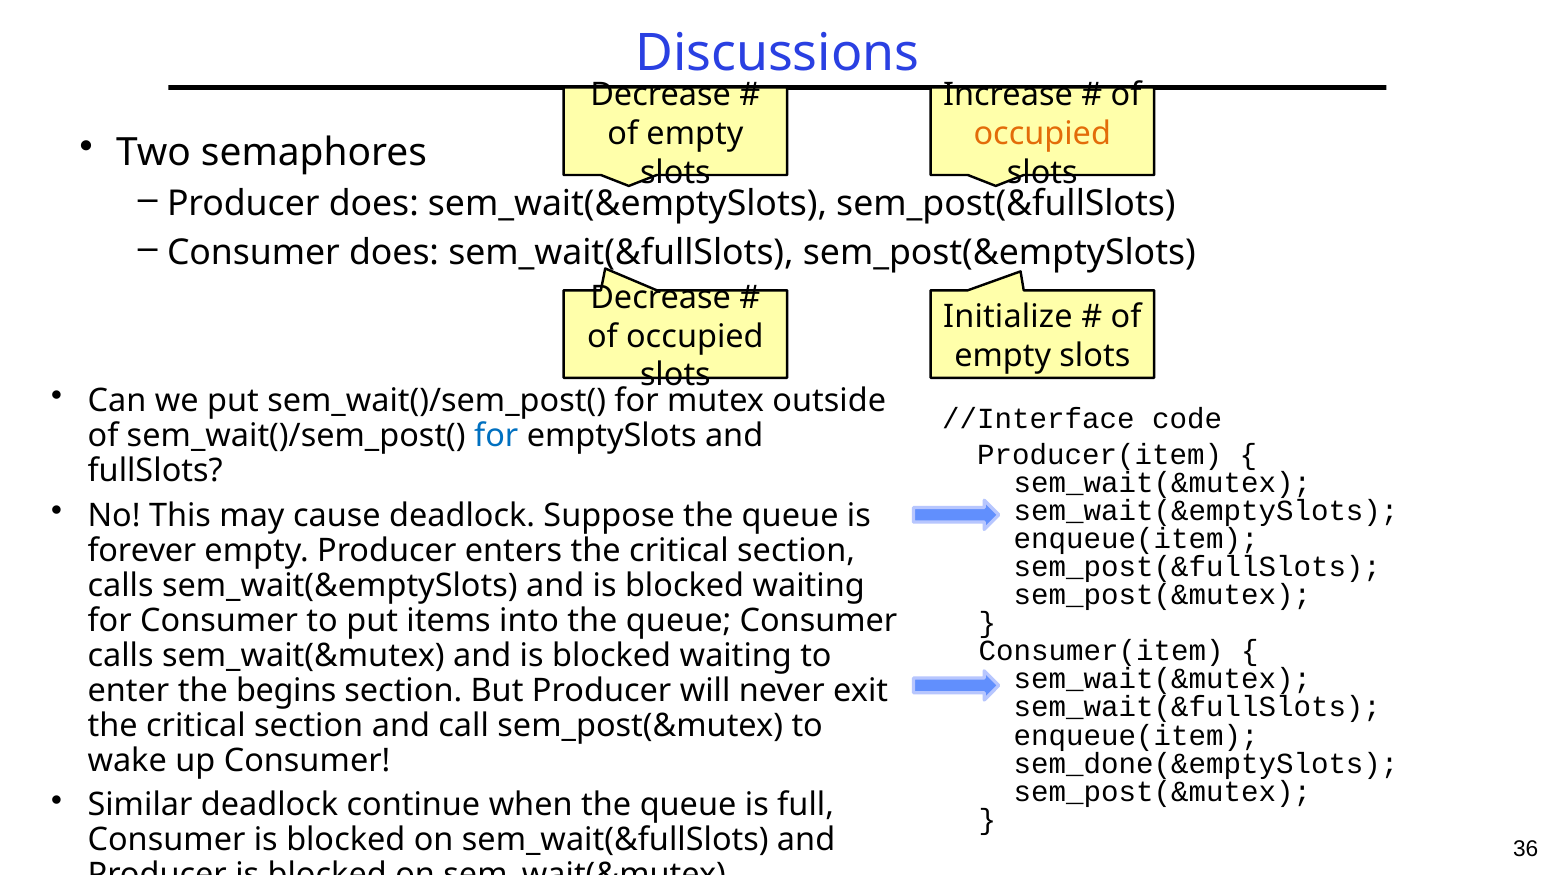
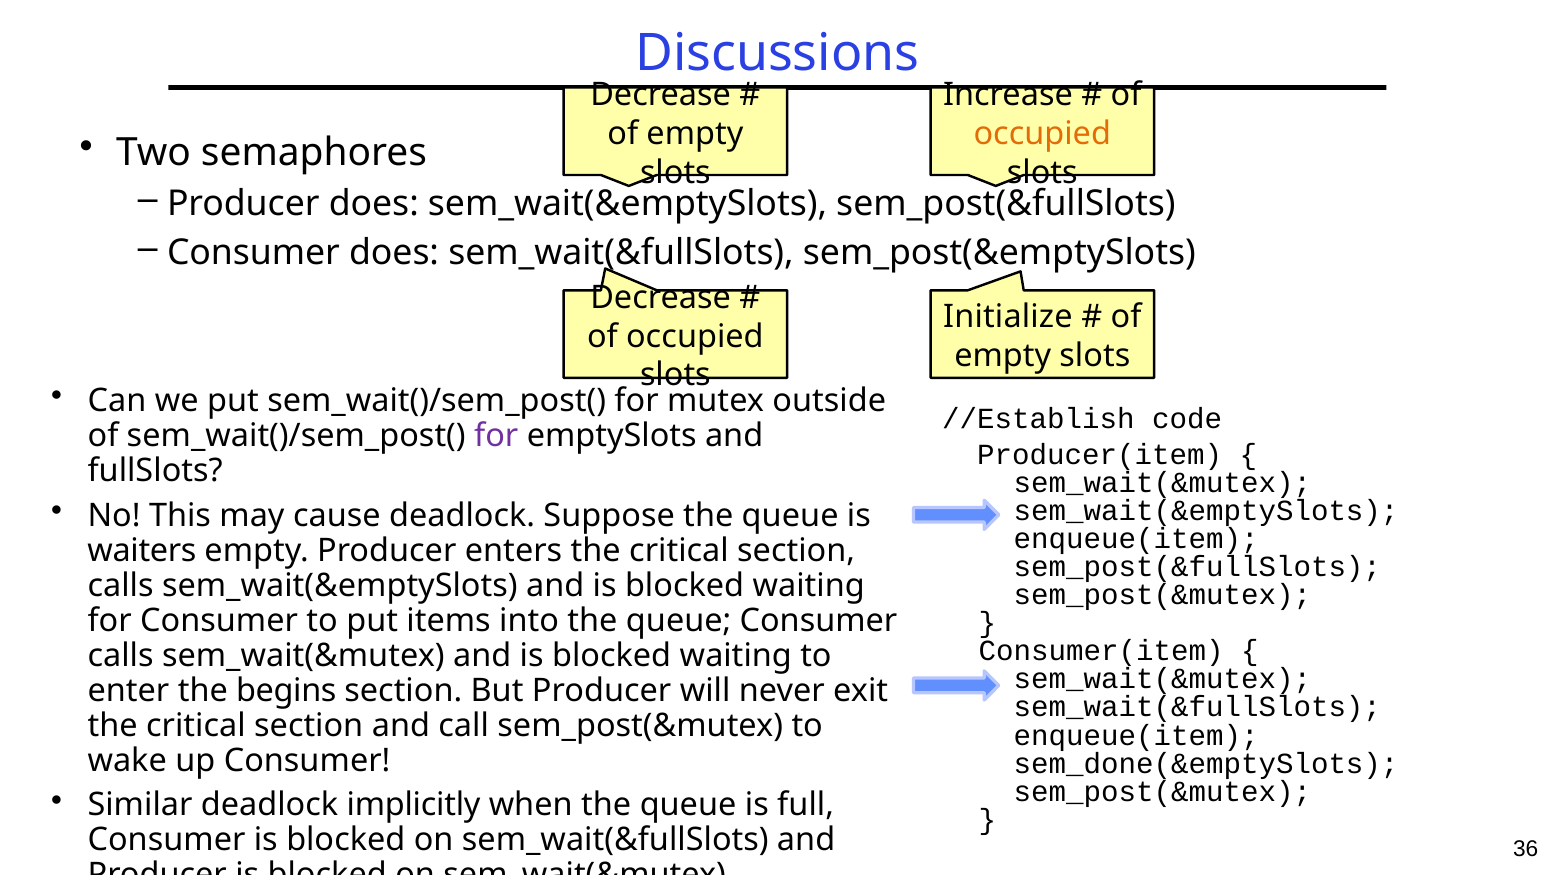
//Interface: //Interface -> //Establish (1038, 418)
for colour: blue -> purple (496, 436)
forever: forever -> waiters (142, 550)
continue: continue -> implicitly (414, 805)
